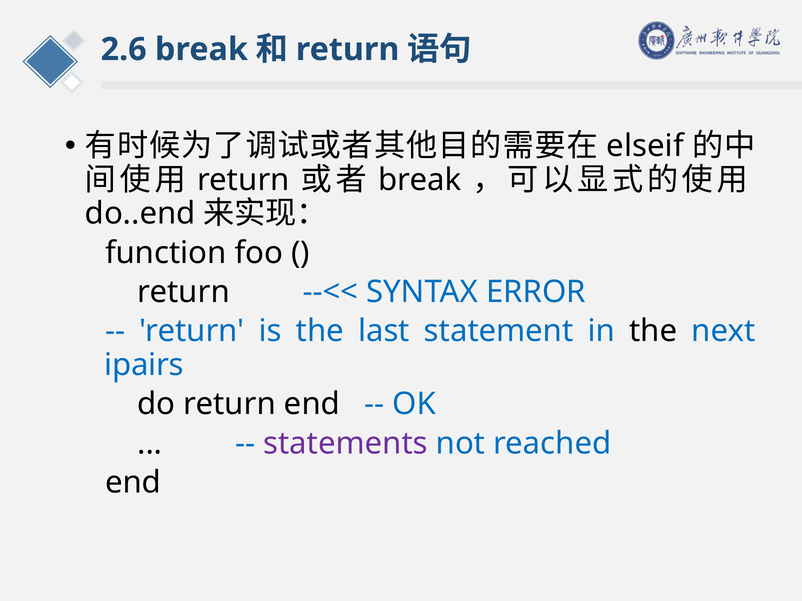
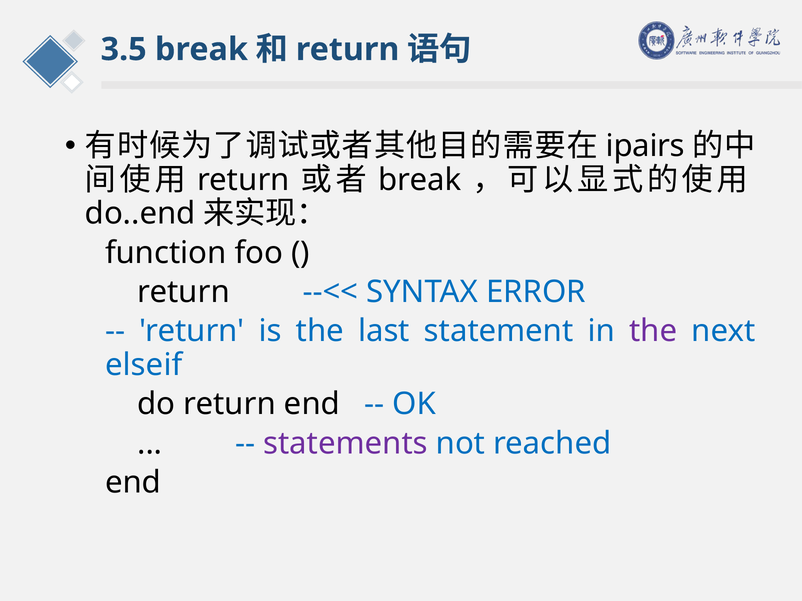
2.6: 2.6 -> 3.5 (124, 49)
elseif: elseif -> ipairs (645, 146)
the colour: black -> purple (653, 331)
ipairs: ipairs -> elseif (144, 365)
